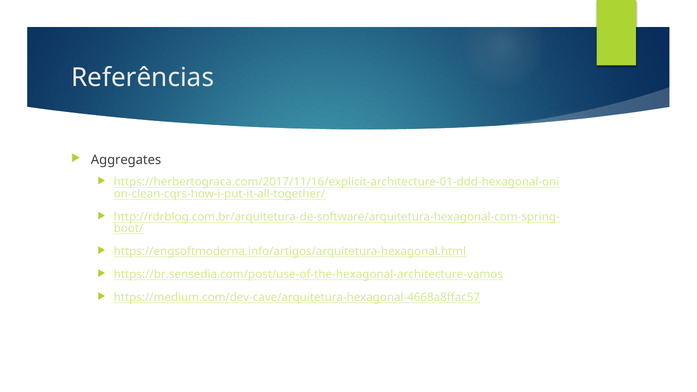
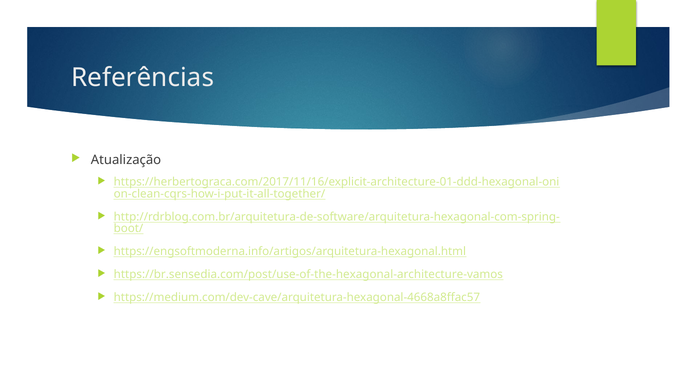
Aggregates: Aggregates -> Atualização (126, 160)
